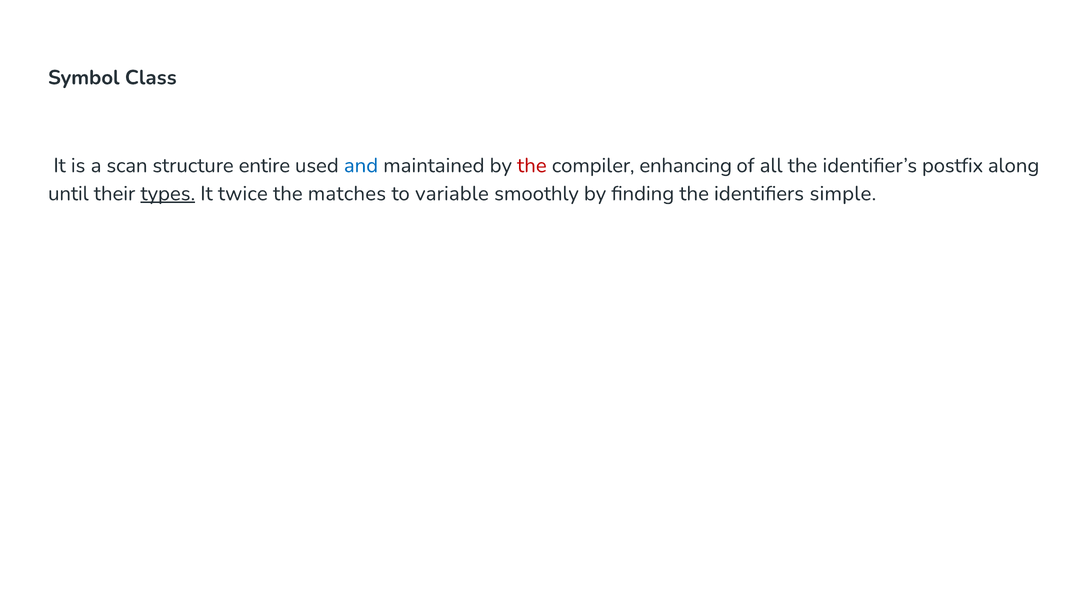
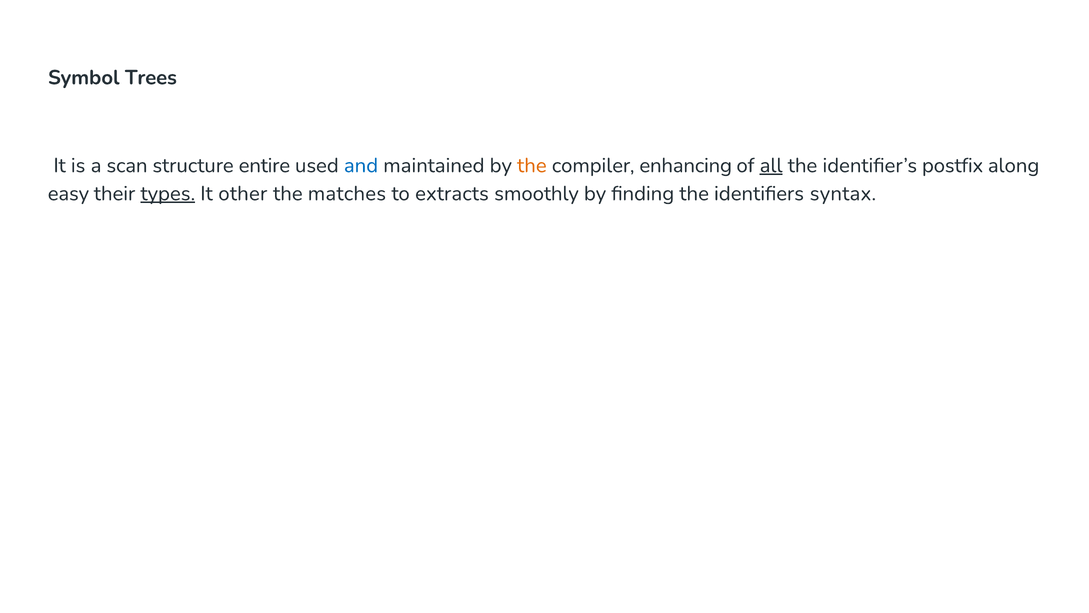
Class: Class -> Trees (151, 77)
the colour: red -> orange (532, 165)
all underline: none -> present (771, 165)
until: until -> easy (68, 193)
twice: twice -> other (243, 193)
variable: variable -> extracts (452, 193)
simple: simple -> syntax (843, 193)
